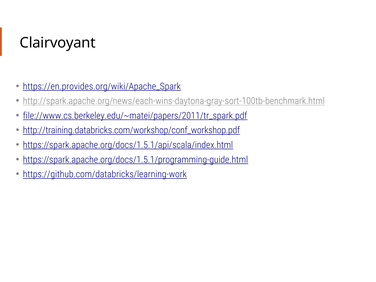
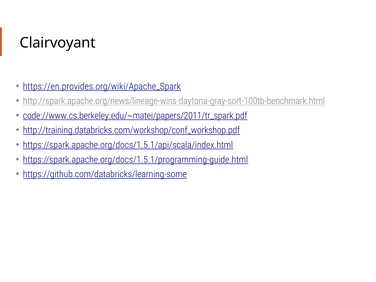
http://spark.apache.org/news/each-wins-daytona-gray-sort-100tb-benchmark.html: http://spark.apache.org/news/each-wins-daytona-gray-sort-100tb-benchmark.html -> http://spark.apache.org/news/lineage-wins-daytona-gray-sort-100tb-benchmark.html (174, 101)
file://www.cs.berkeley.edu/~matei/papers/2011/tr_spark.pdf: file://www.cs.berkeley.edu/~matei/papers/2011/tr_spark.pdf -> code://www.cs.berkeley.edu/~matei/papers/2011/tr_spark.pdf (135, 116)
https://github.com/databricks/learning-work: https://github.com/databricks/learning-work -> https://github.com/databricks/learning-some (105, 174)
